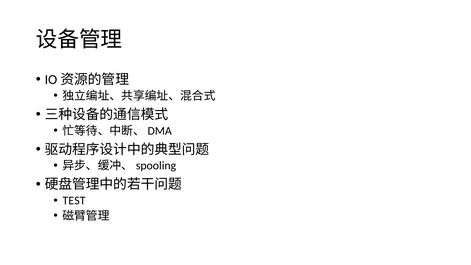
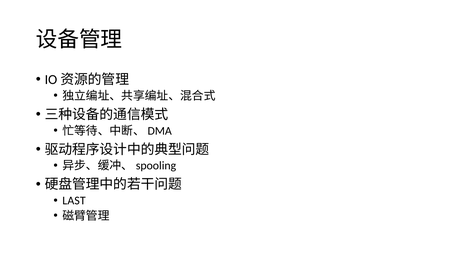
TEST: TEST -> LAST (74, 201)
